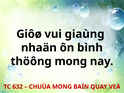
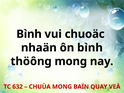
Giôø: Giôø -> Bình (29, 34)
giaùng: giaùng -> chuoäc (85, 34)
